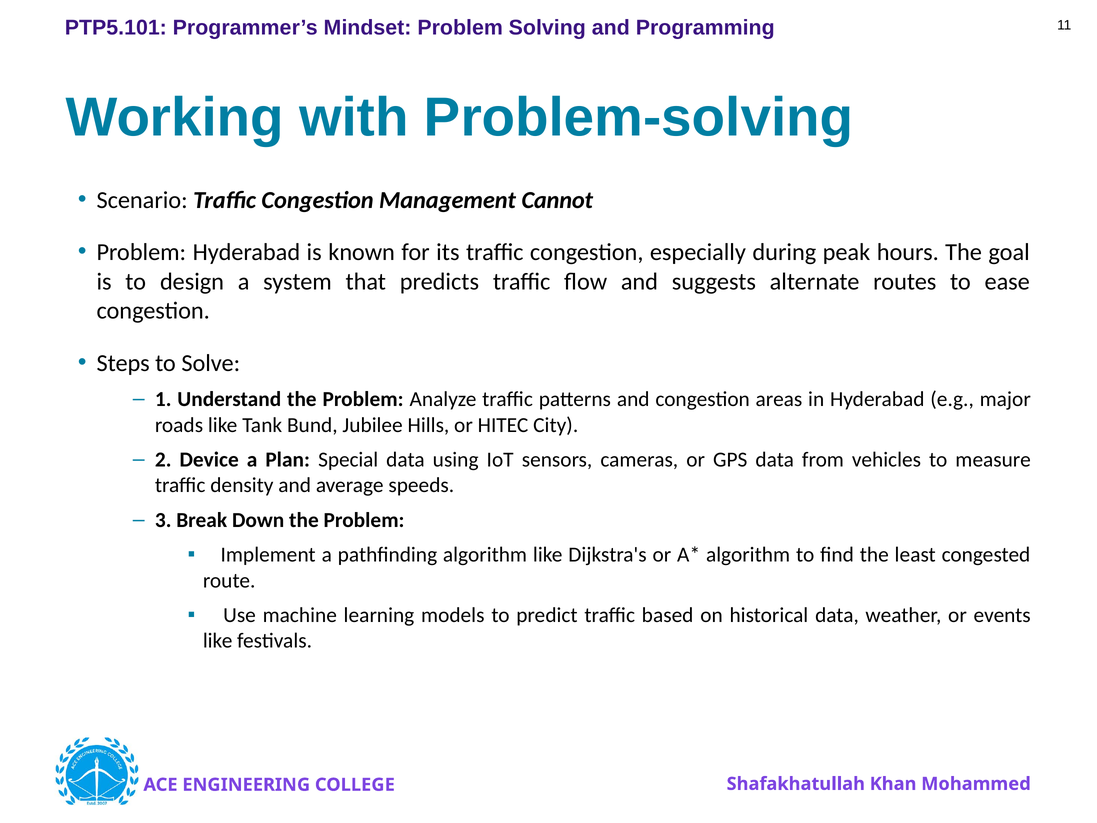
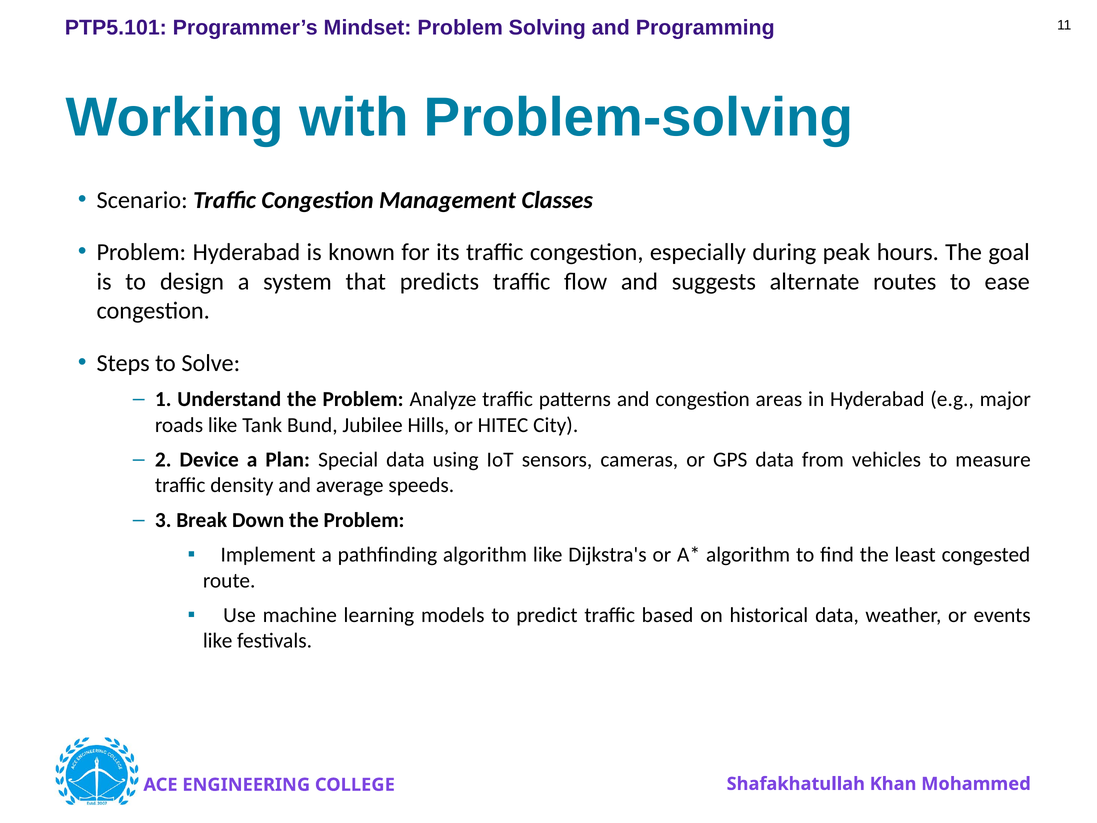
Cannot: Cannot -> Classes (557, 200)
